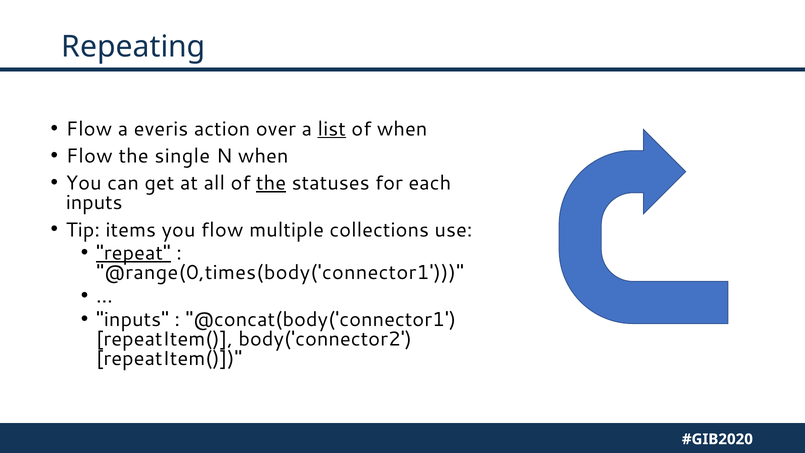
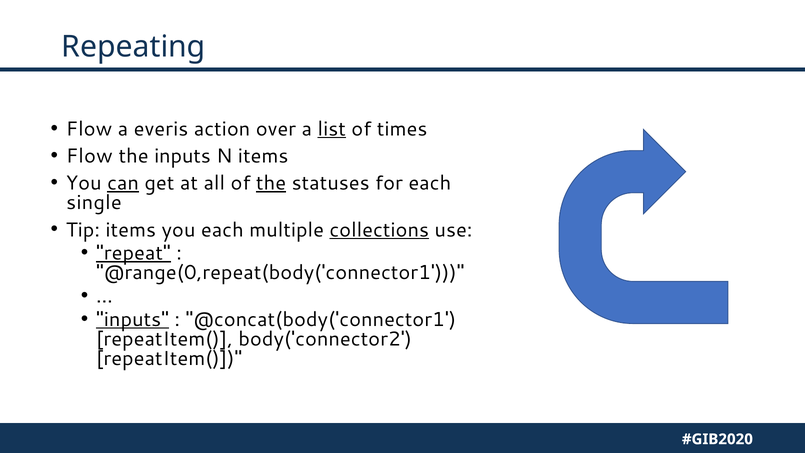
of when: when -> times (402, 129)
the single: single -> inputs (182, 156)
N when: when -> items (263, 156)
can underline: none -> present (123, 183)
inputs: inputs -> single (94, 203)
you flow: flow -> each (222, 230)
collections underline: none -> present (379, 230)
@range(0,times(body('connector1: @range(0,times(body('connector1 -> @range(0,repeat(body('connector1 (280, 273)
inputs underline: none -> present (133, 319)
